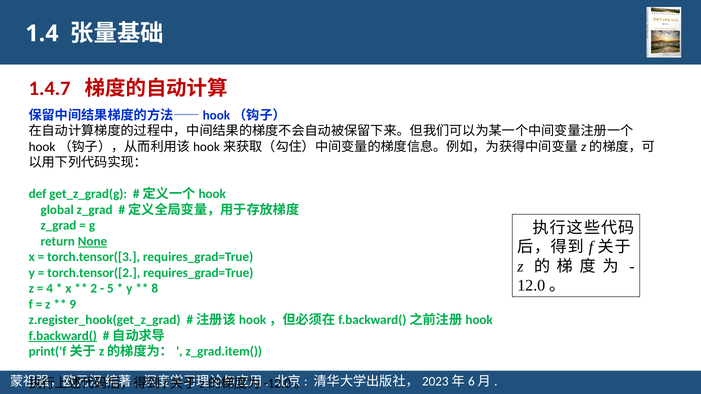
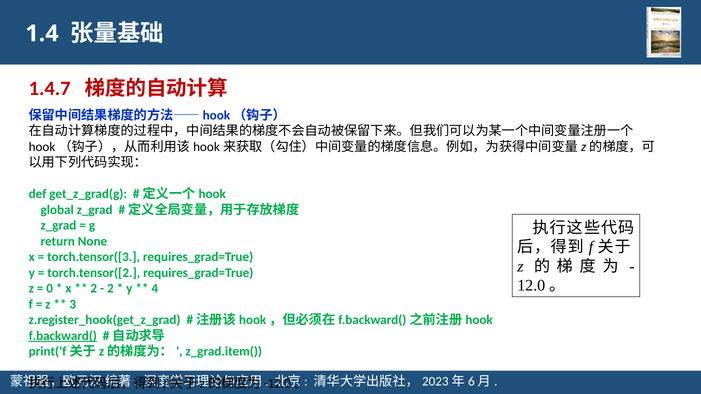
None underline: present -> none (93, 242)
4: 4 -> 0 (50, 289)
5: 5 -> 2 (110, 289)
8: 8 -> 4 (155, 289)
9: 9 -> 3 (73, 305)
